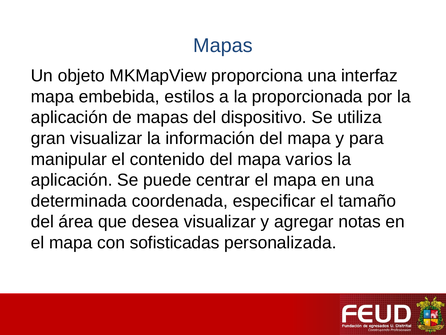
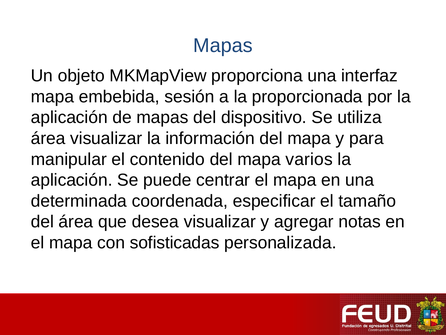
estilos: estilos -> sesión (189, 97)
gran: gran -> área (48, 138)
